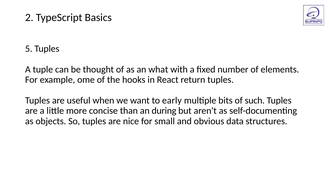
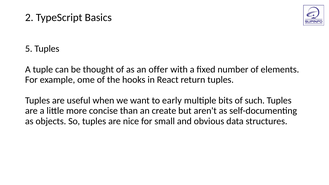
what: what -> offer (158, 69)
during: during -> create (164, 111)
